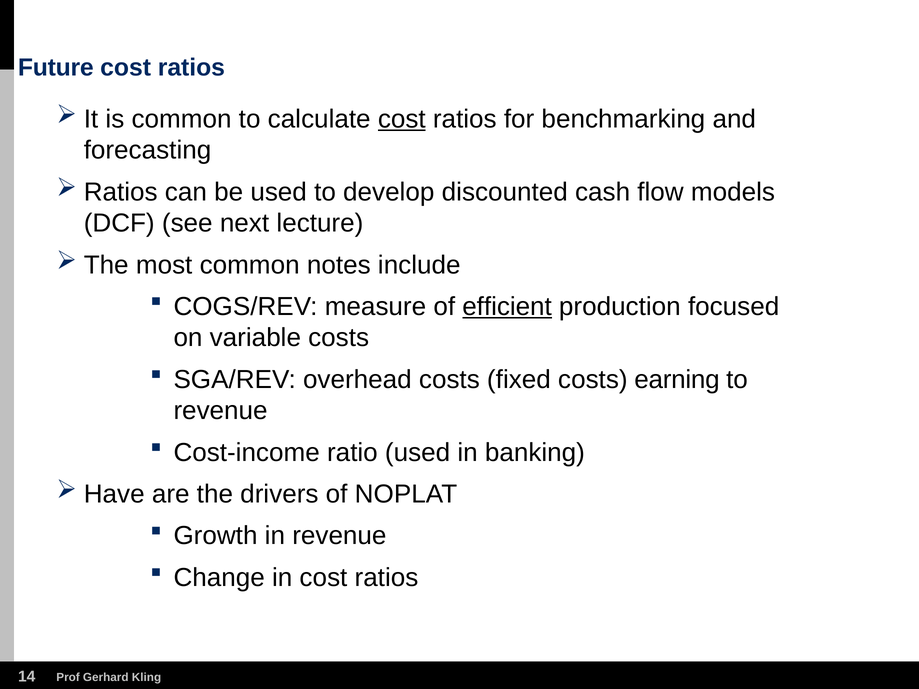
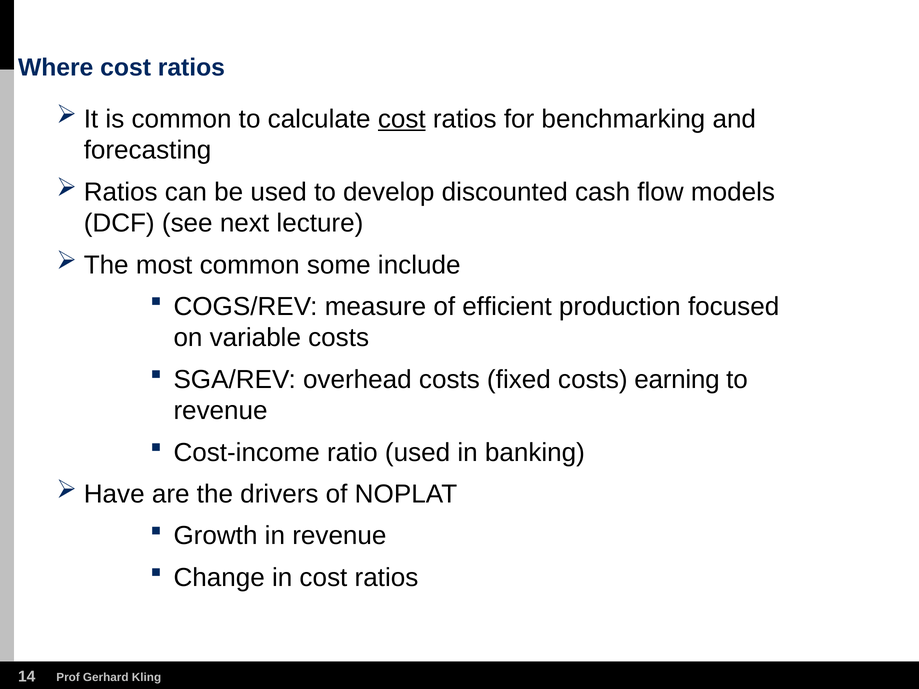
Future: Future -> Where (56, 68)
notes: notes -> some (339, 265)
efficient underline: present -> none (507, 307)
